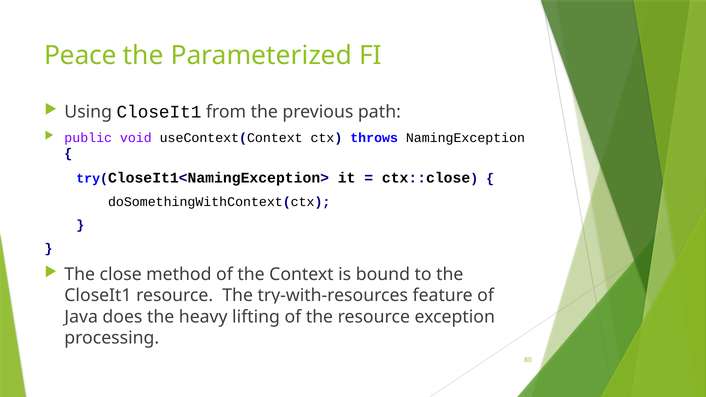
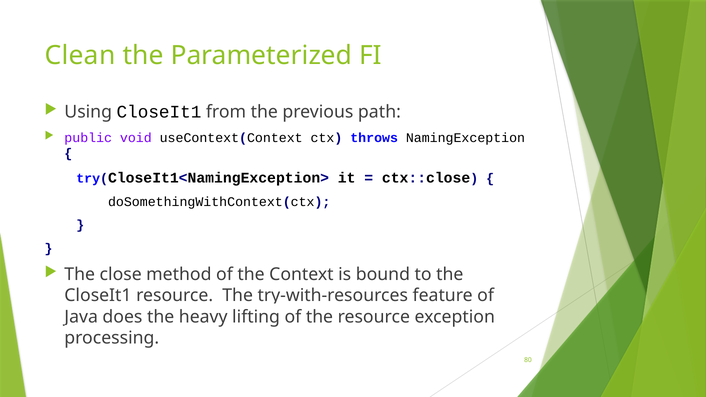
Peace: Peace -> Clean (80, 56)
